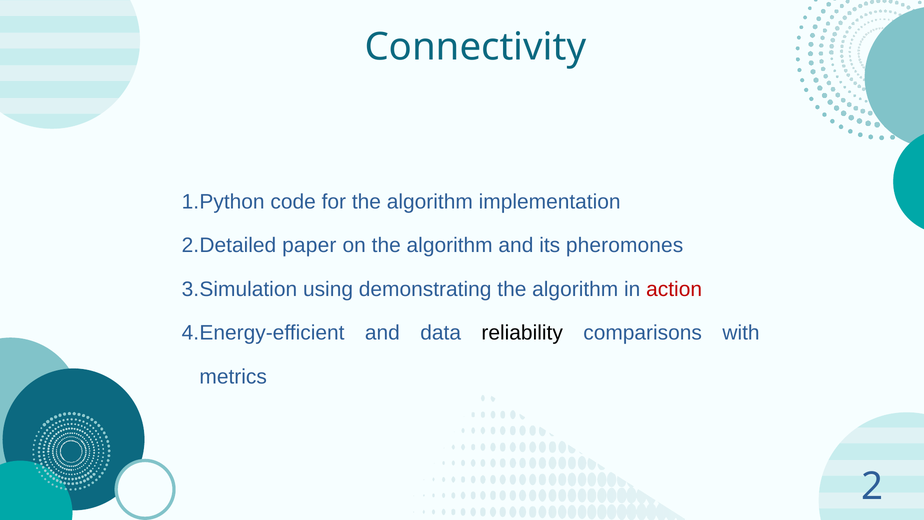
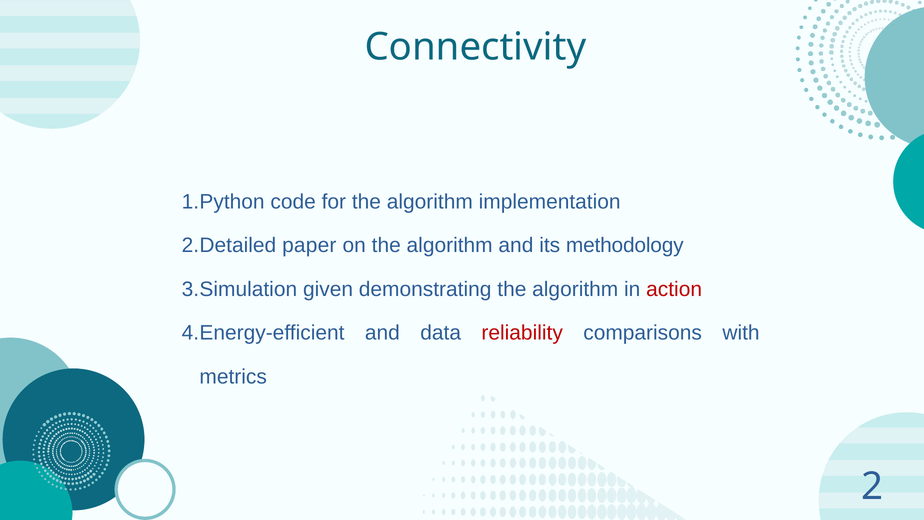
pheromones: pheromones -> methodology (625, 245)
using: using -> given (328, 289)
reliability colour: black -> red (522, 333)
